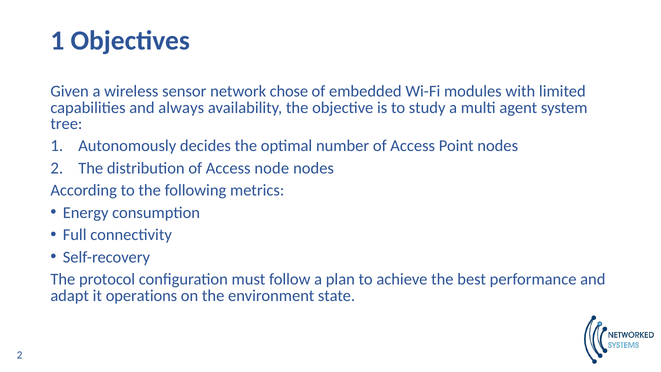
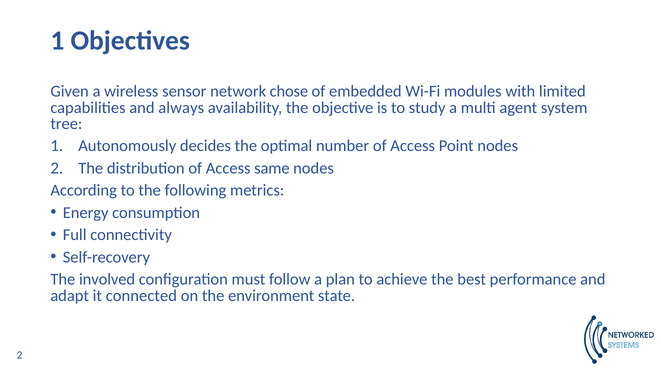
node: node -> same (272, 168)
protocol: protocol -> involved (107, 279)
operations: operations -> connected (141, 295)
